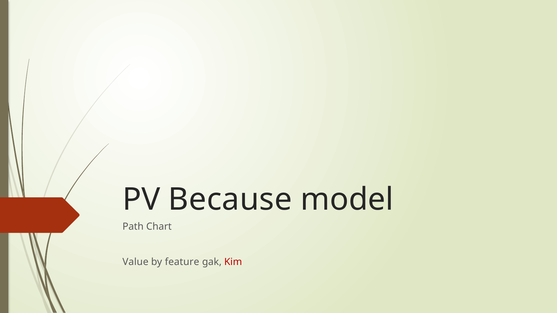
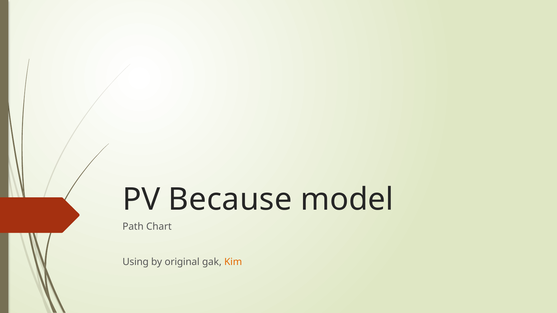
Value: Value -> Using (136, 262)
feature: feature -> original (182, 262)
Kim colour: red -> orange (233, 262)
